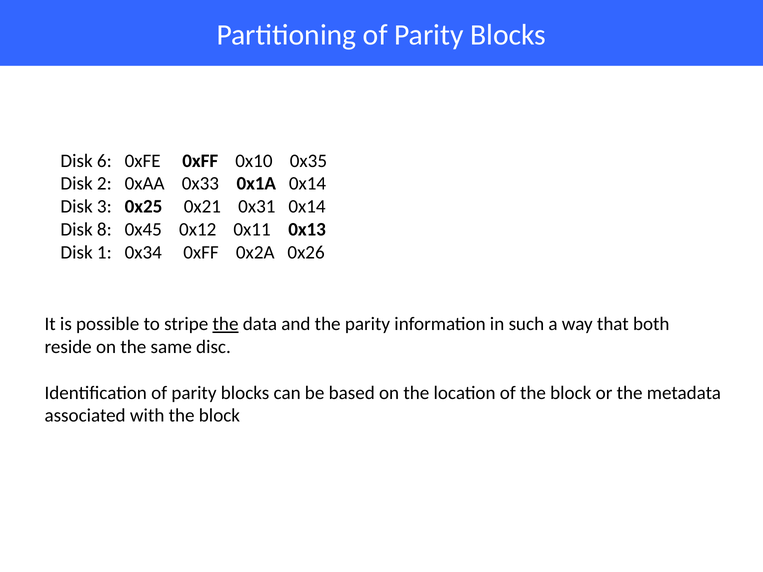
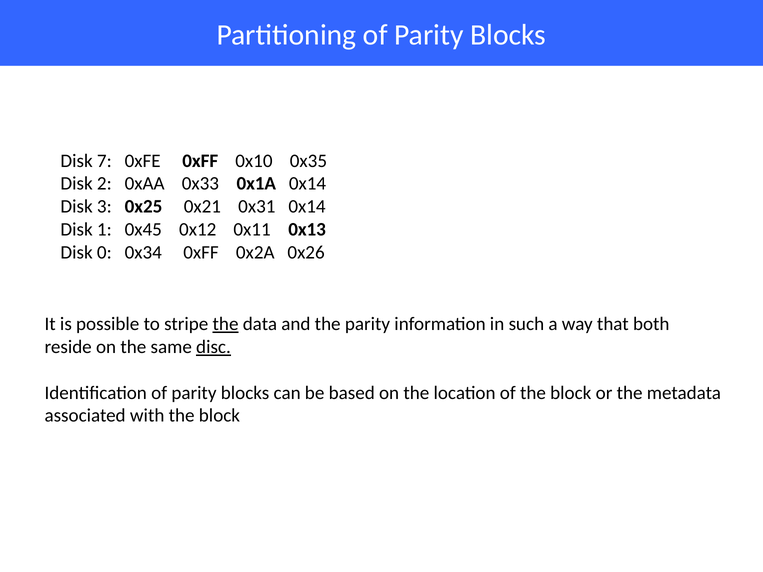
6: 6 -> 7 (104, 161)
8: 8 -> 1 (104, 229)
1: 1 -> 0 (104, 252)
disc underline: none -> present (213, 347)
